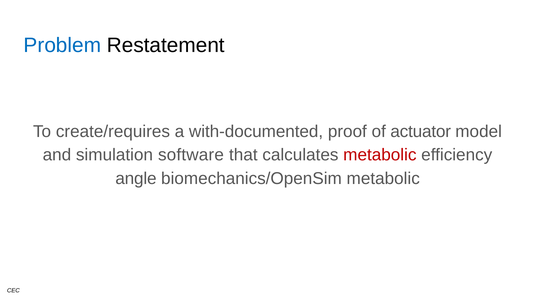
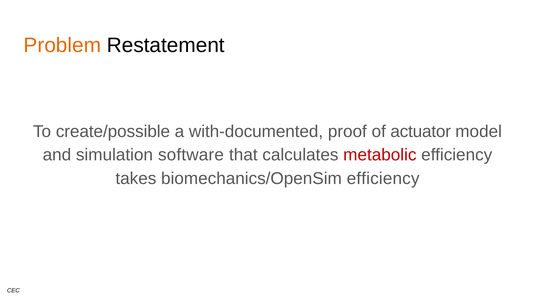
Problem colour: blue -> orange (62, 45)
create/requires: create/requires -> create/possible (113, 132)
angle: angle -> takes (136, 179)
biomechanics/OpenSim metabolic: metabolic -> efficiency (383, 179)
